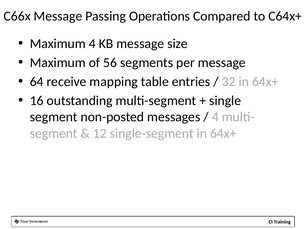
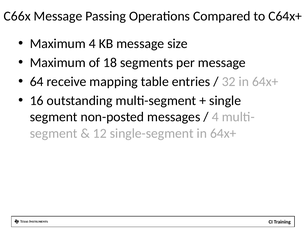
56: 56 -> 18 (110, 63)
